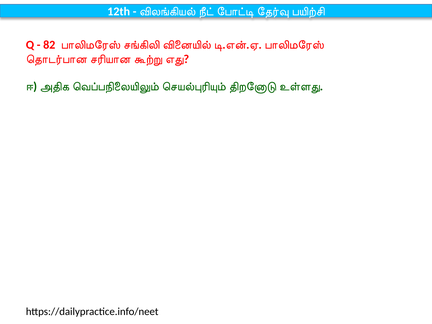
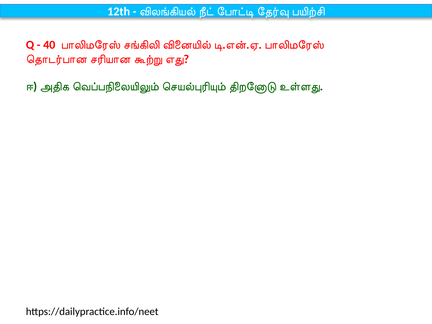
82: 82 -> 40 (49, 45)
